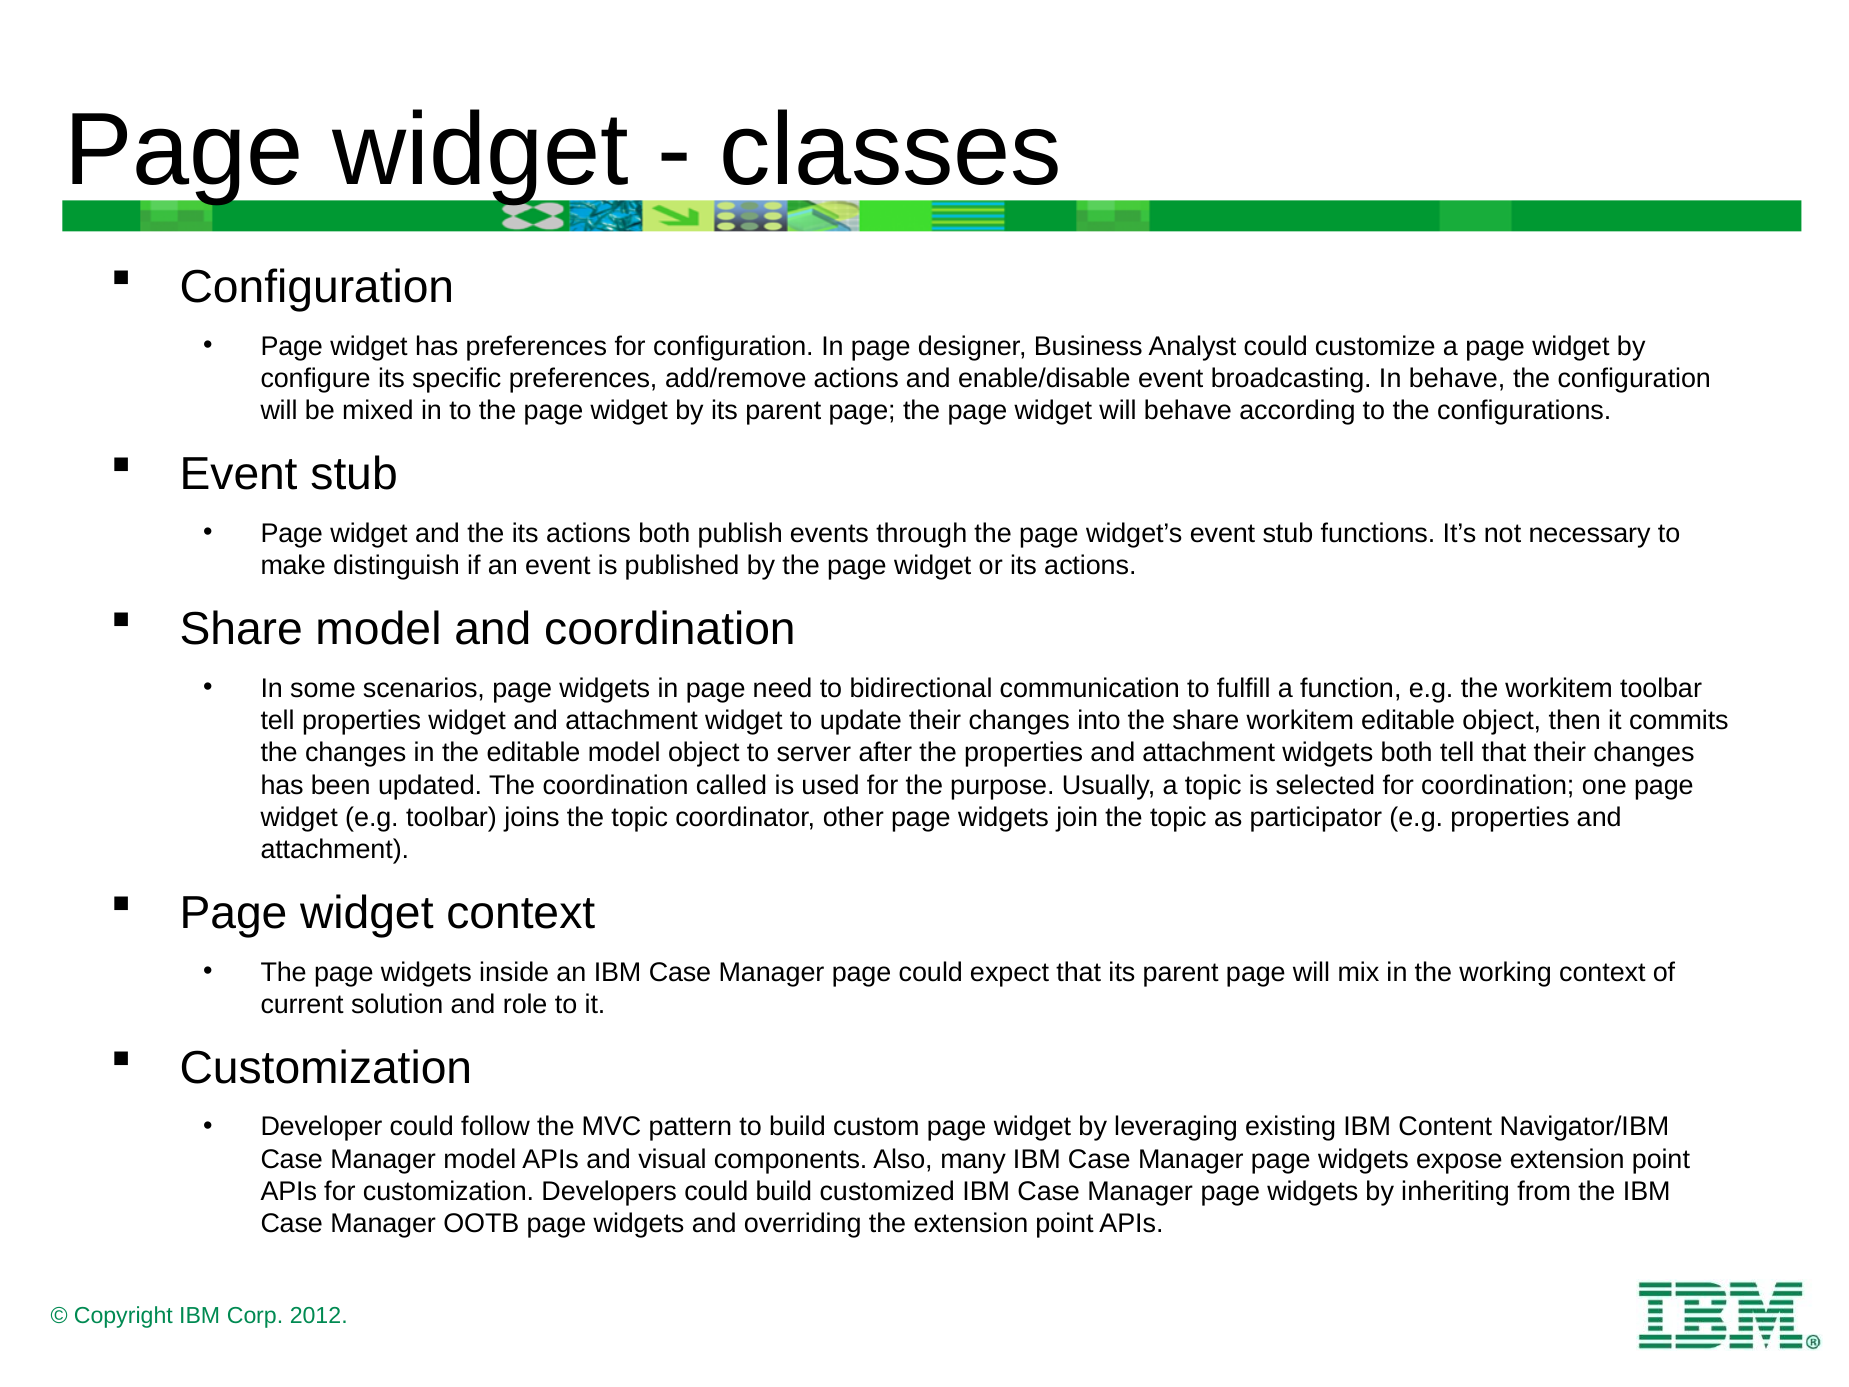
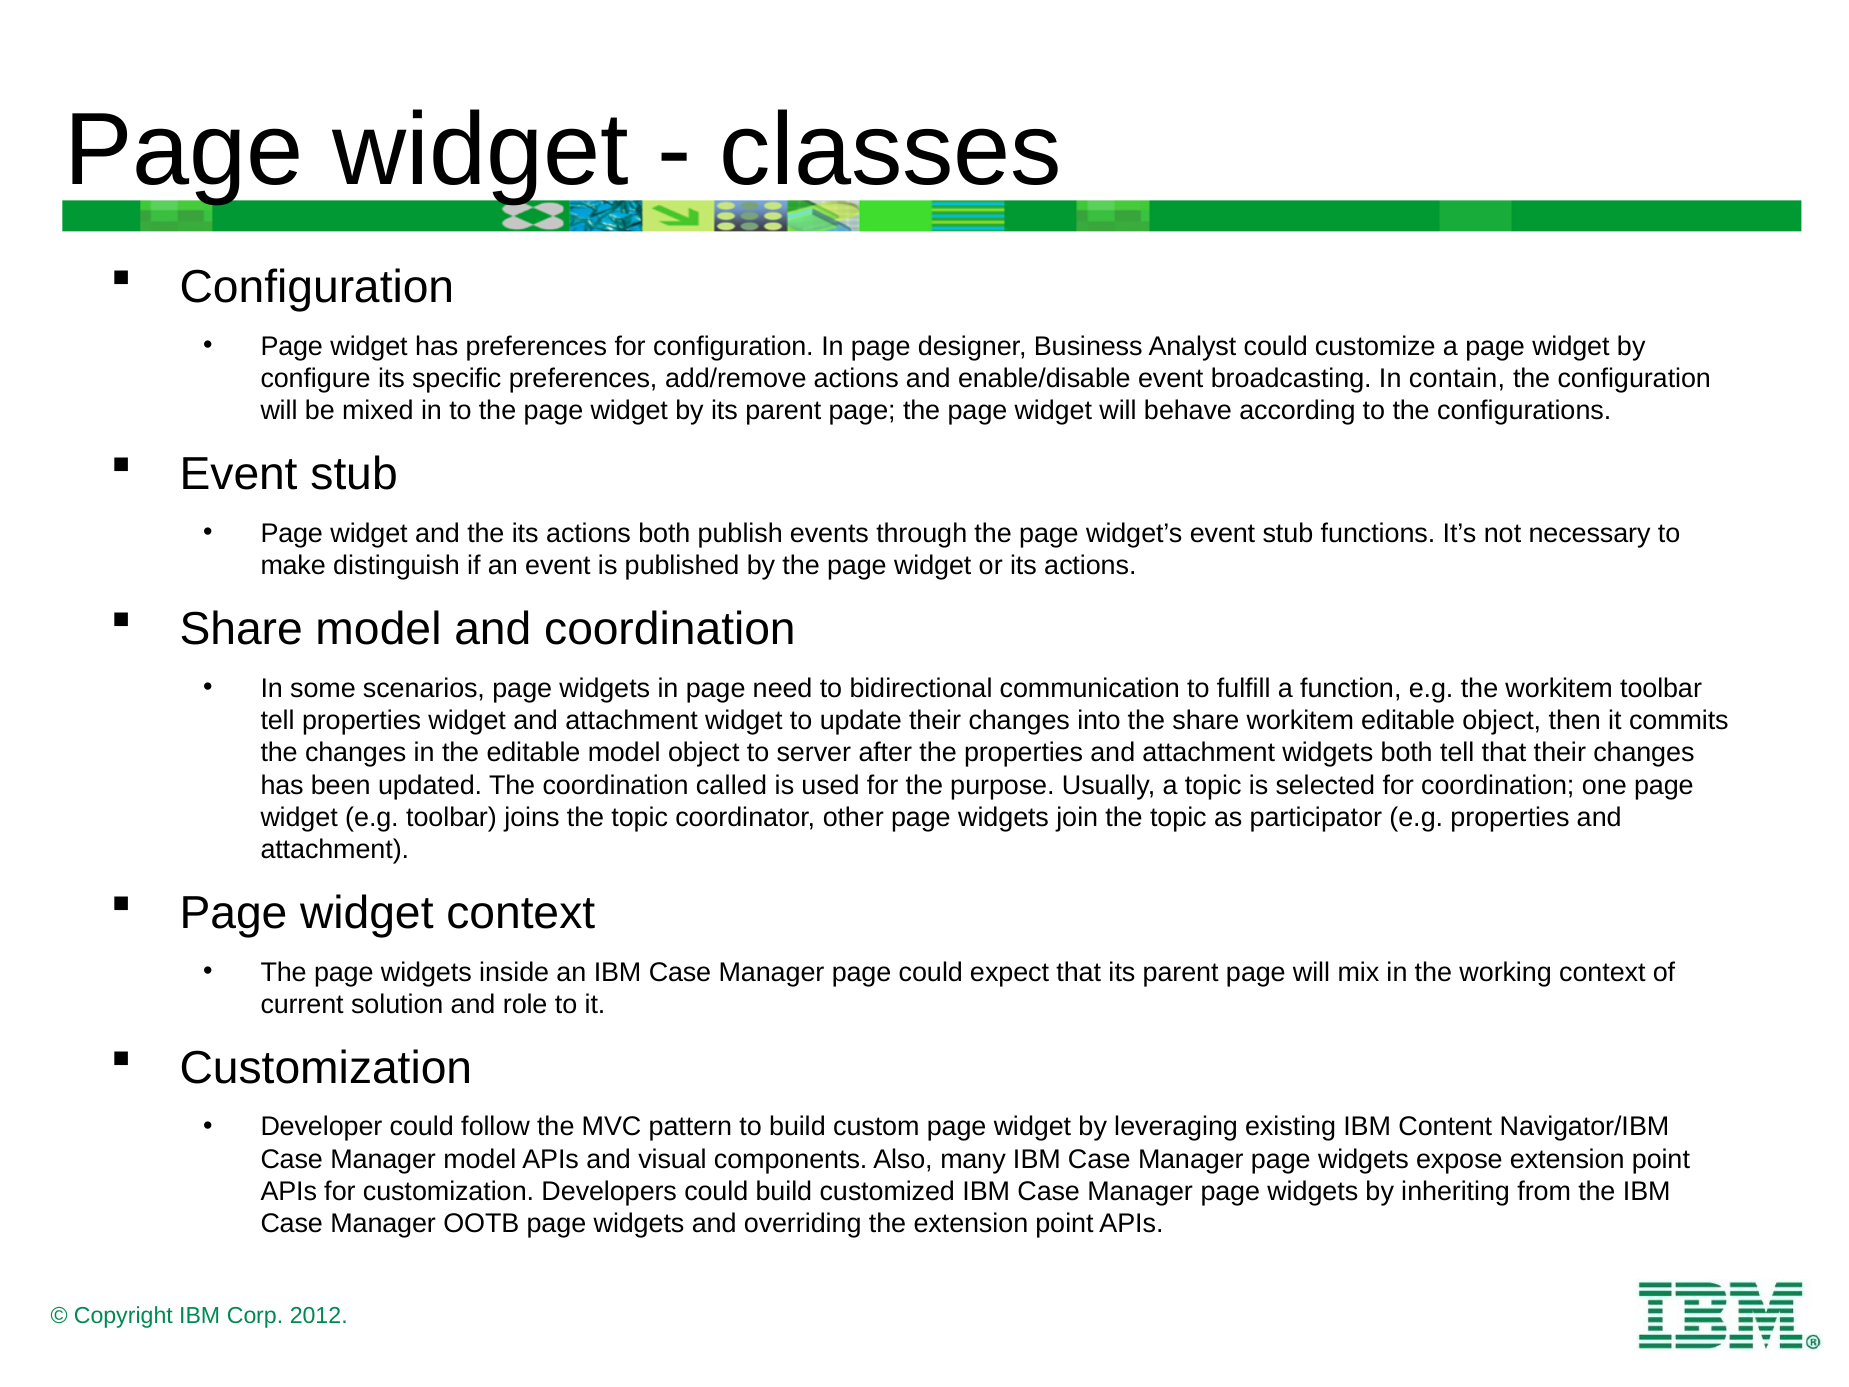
In behave: behave -> contain (1457, 379)
